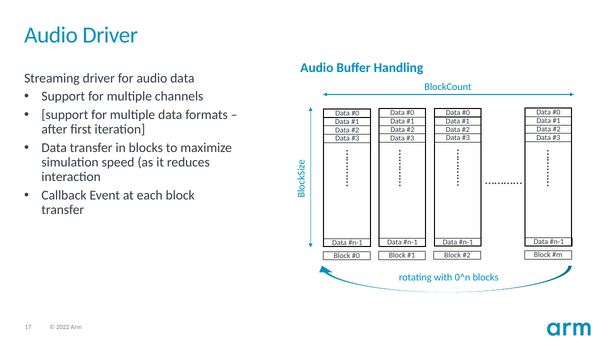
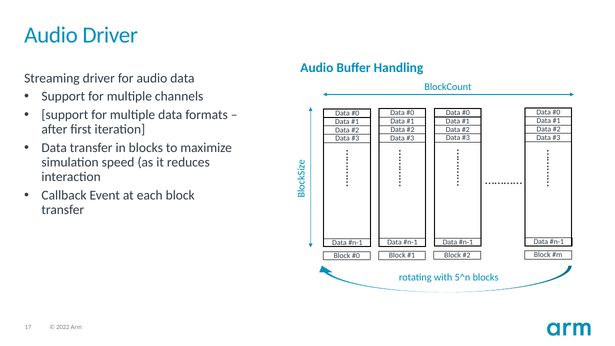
0^n: 0^n -> 5^n (462, 277)
